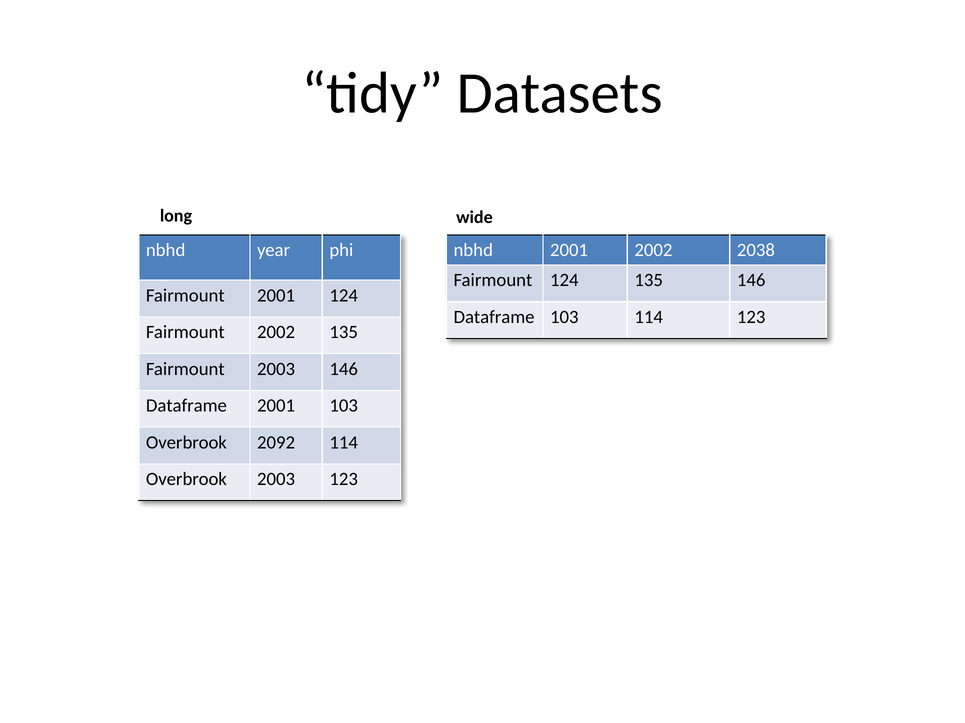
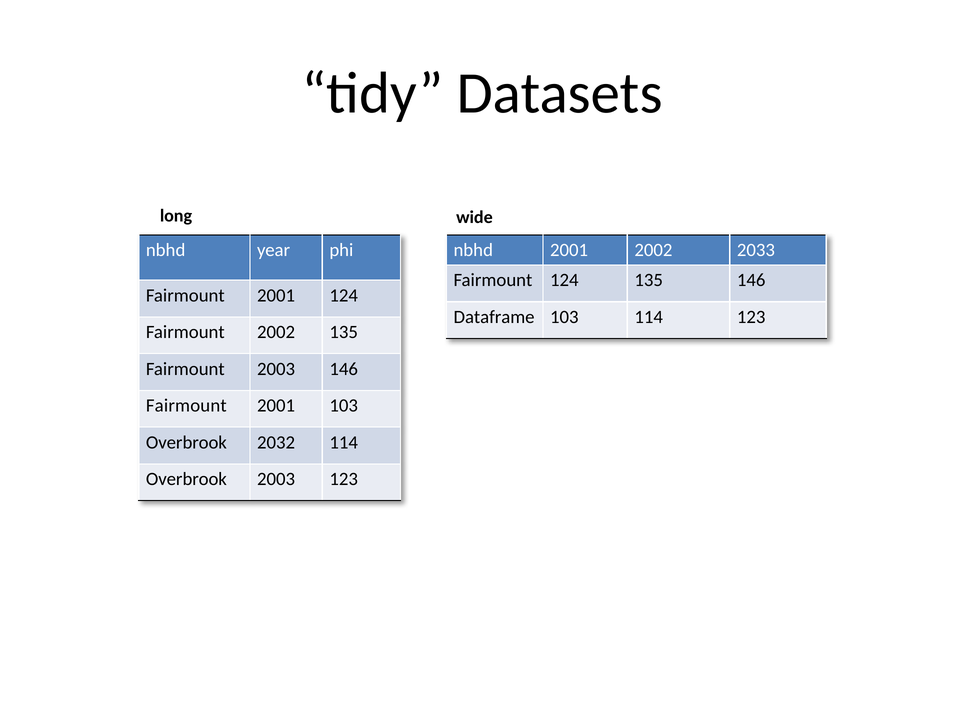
2038: 2038 -> 2033 (756, 250)
Dataframe: Dataframe -> Fairmount (186, 406)
2092: 2092 -> 2032 (276, 443)
